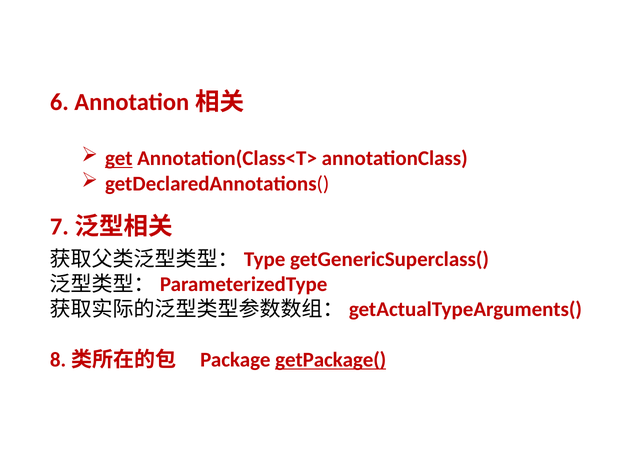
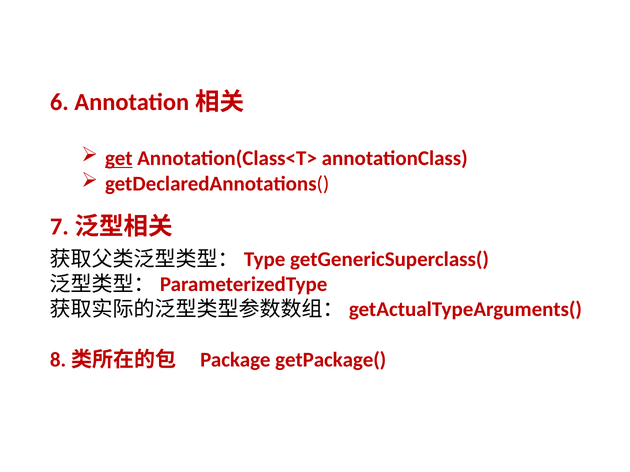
getPackage( underline: present -> none (331, 360)
